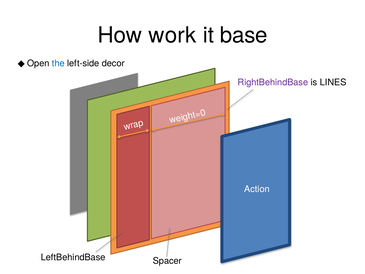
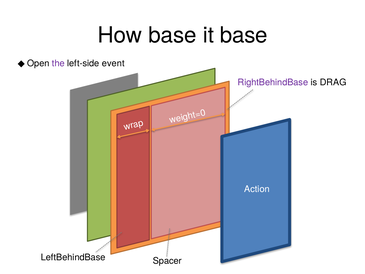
How work: work -> base (172, 35)
the colour: blue -> purple (58, 63)
decor: decor -> event (113, 63)
LINES: LINES -> DRAG (333, 82)
